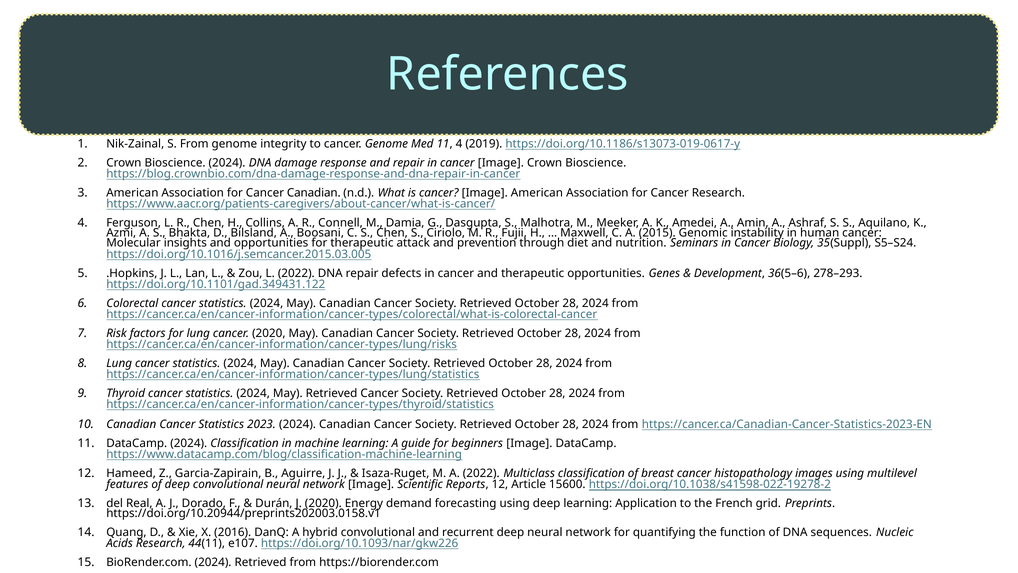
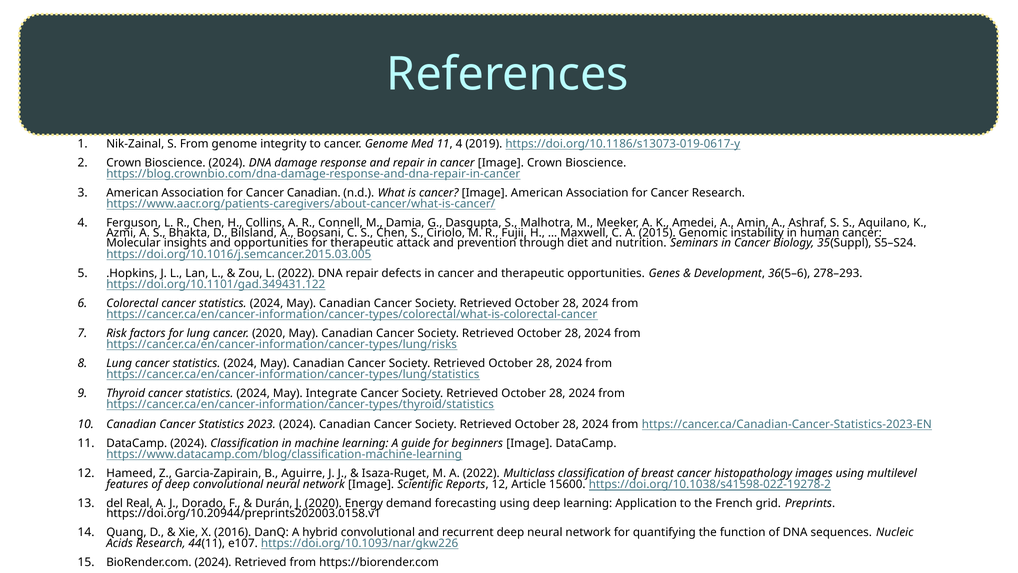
May Retrieved: Retrieved -> Integrate (332, 393)
